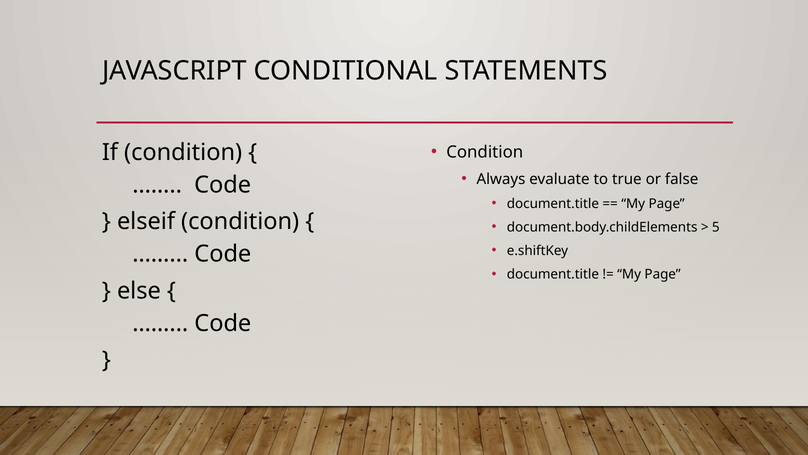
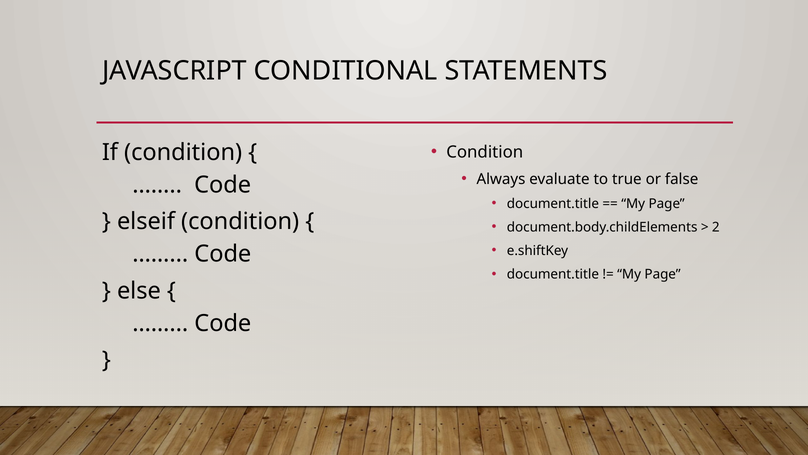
5: 5 -> 2 (716, 227)
